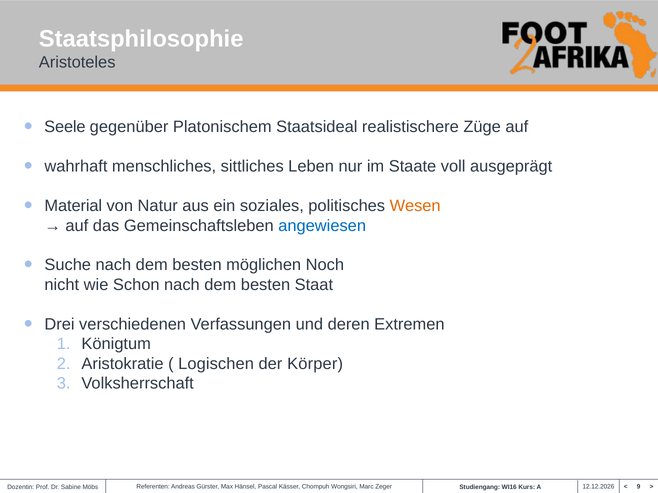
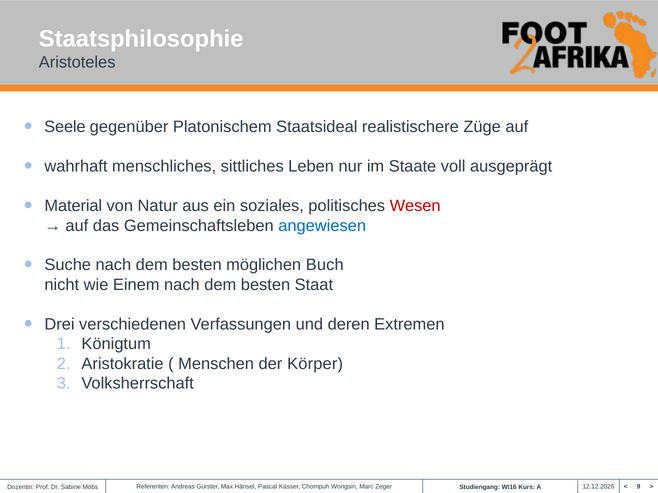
Wesen colour: orange -> red (415, 206)
Noch: Noch -> Buch (325, 265)
Schon: Schon -> Einem (136, 285)
Logischen: Logischen -> Menschen (216, 364)
